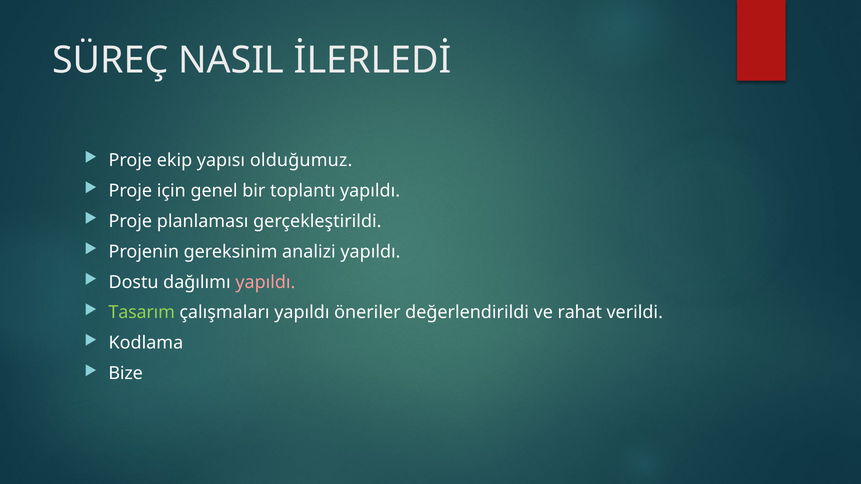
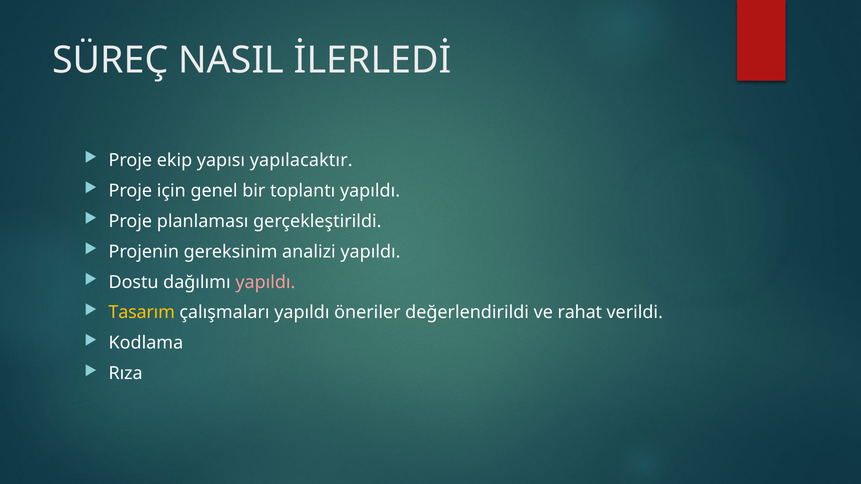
olduğumuz: olduğumuz -> yapılacaktır (301, 160)
Tasarım colour: light green -> yellow (142, 313)
Bize: Bize -> Rıza (126, 374)
